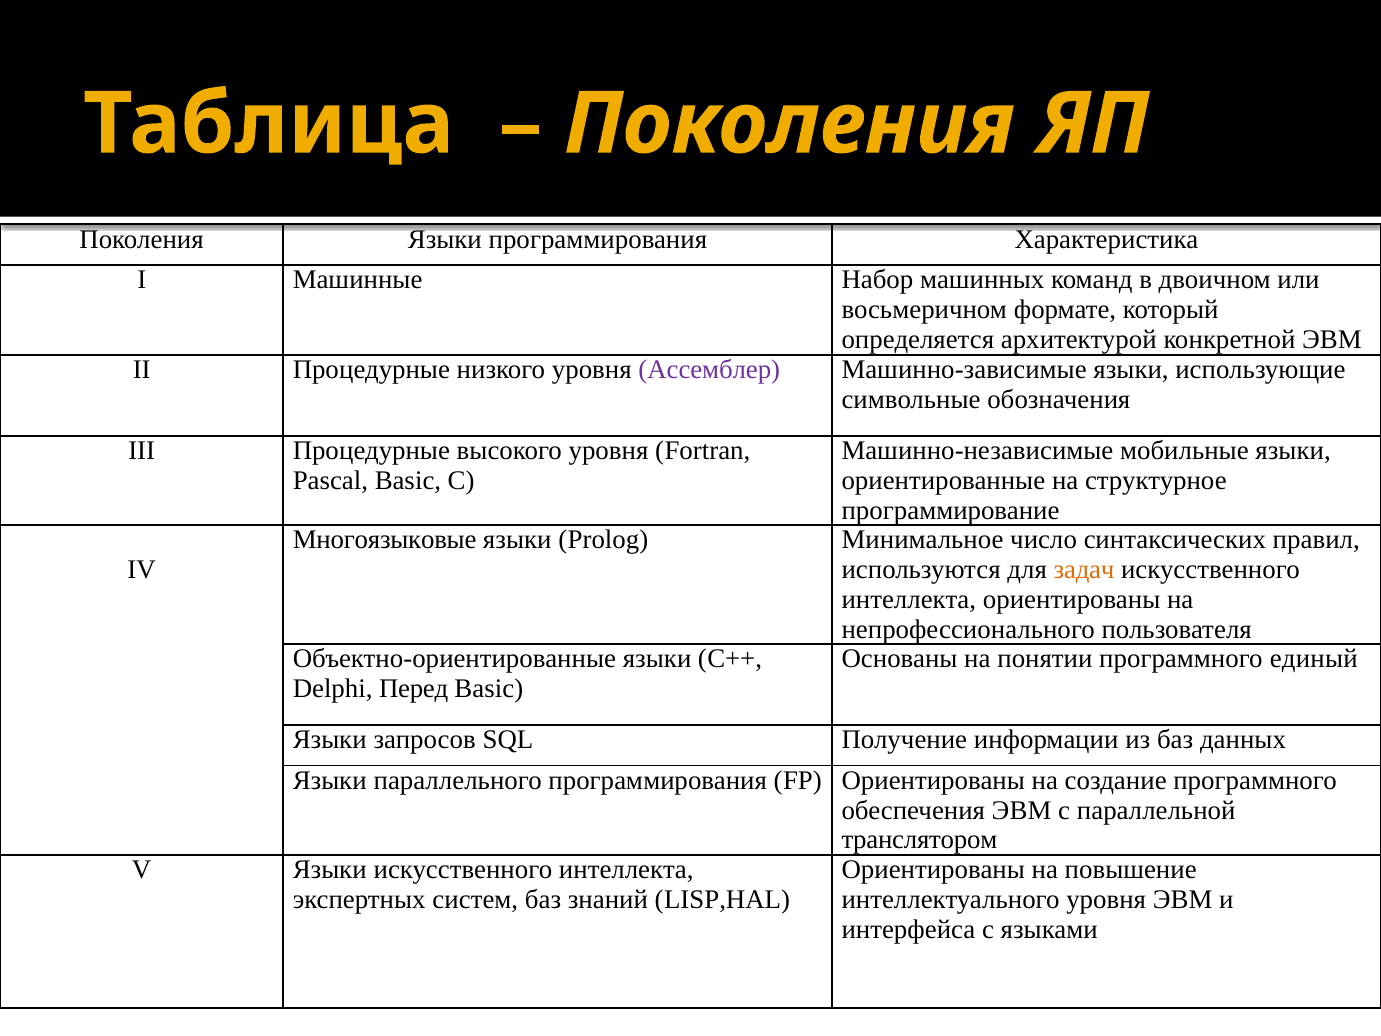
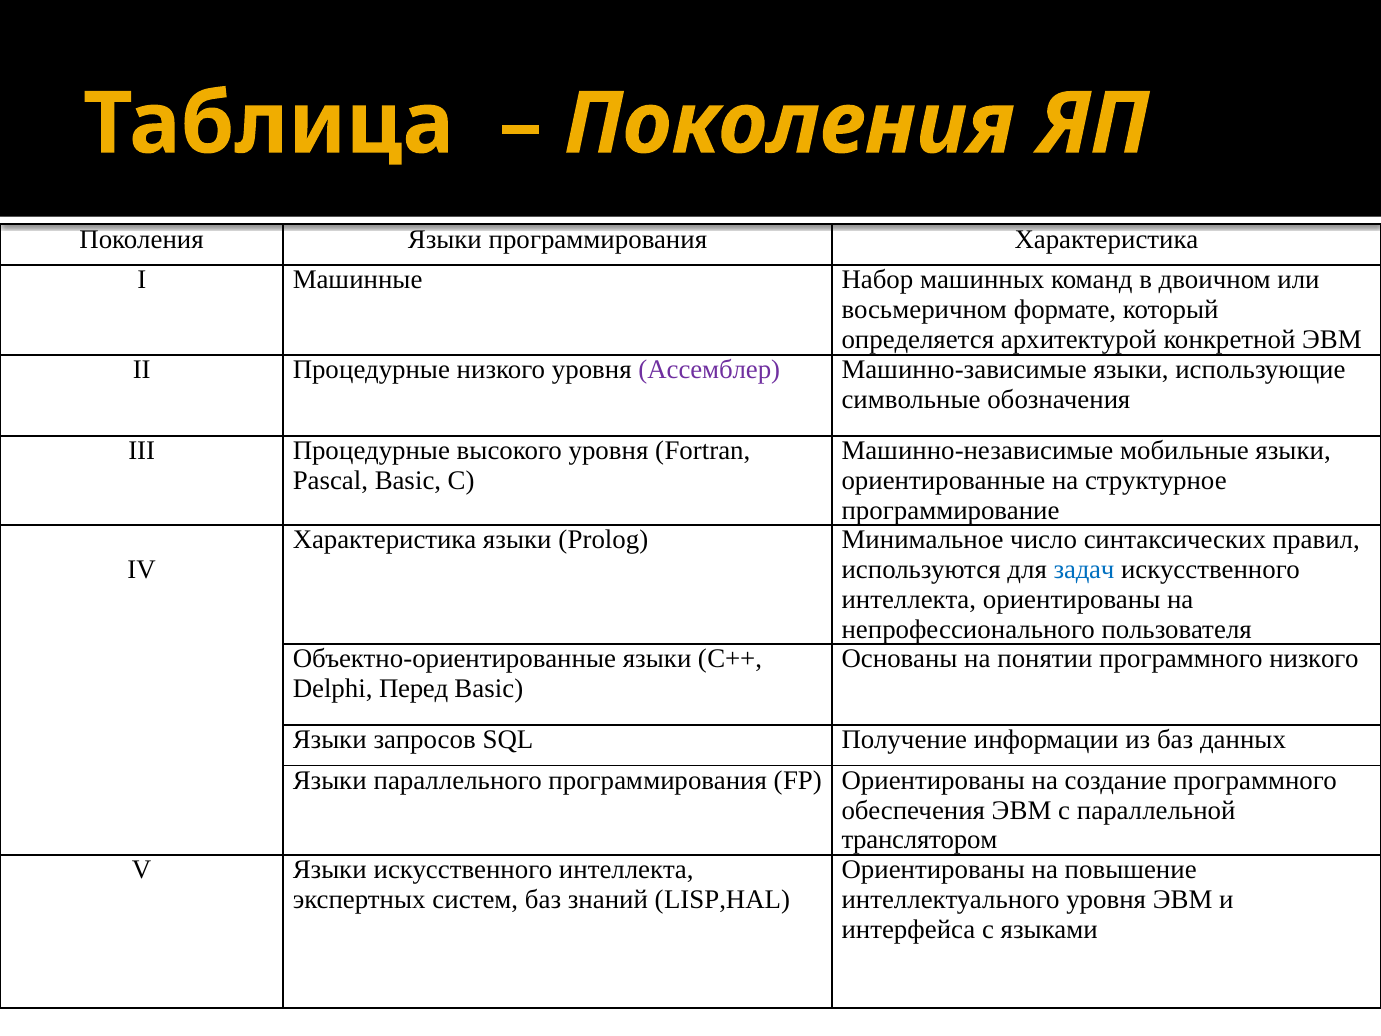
Многоязыковые: Многоязыковые -> Характеристика (385, 540)
задач colour: orange -> blue (1084, 570)
программного единый: единый -> низкого (1314, 659)
